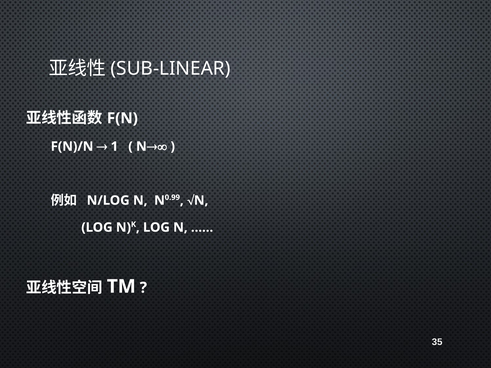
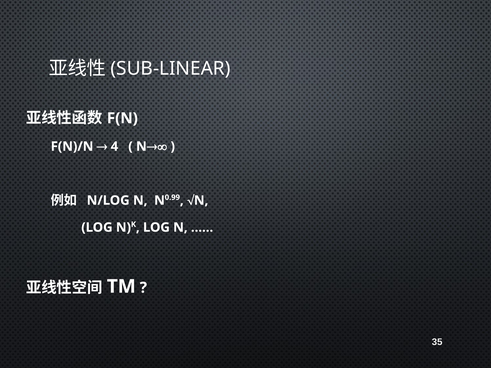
1: 1 -> 4 (114, 147)
